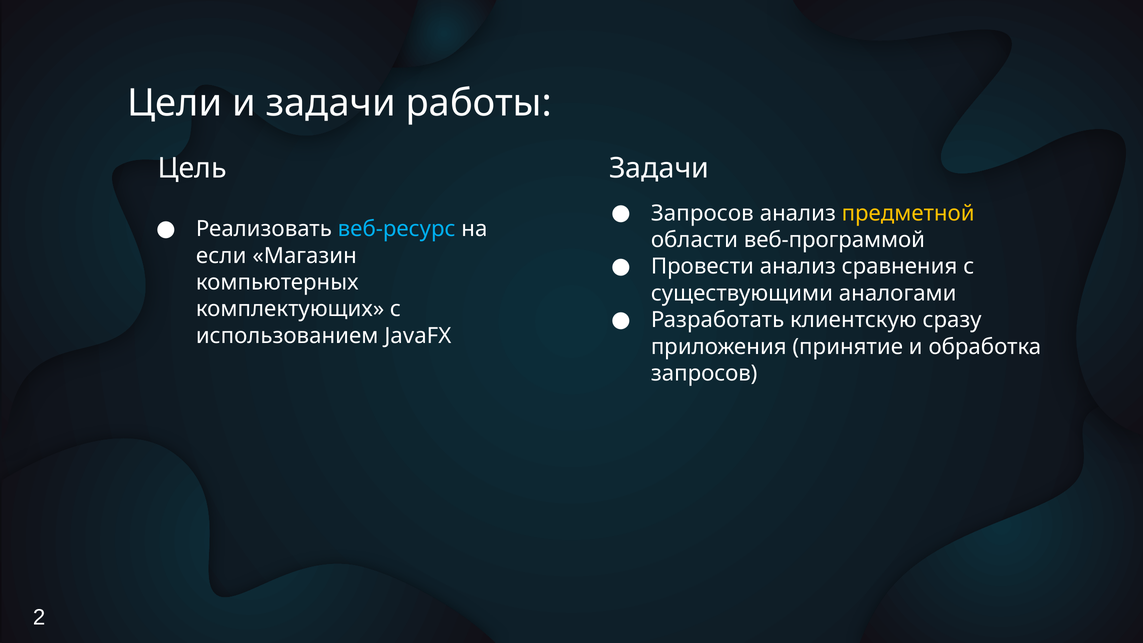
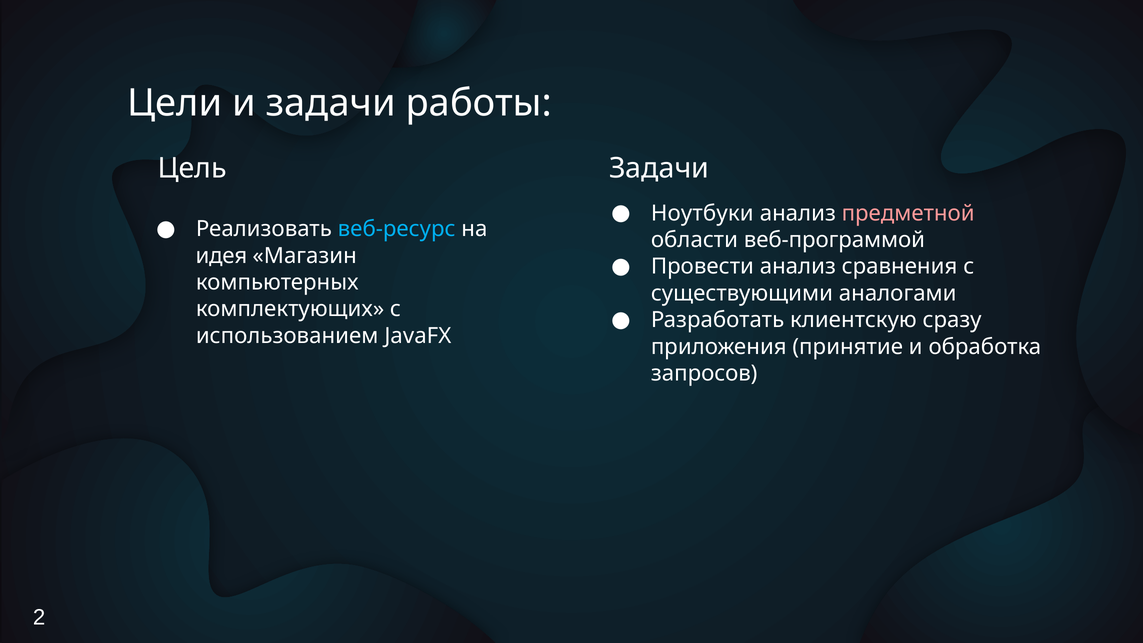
Запросов: Запросов -> Ноутбуки (702, 213)
предметной colour: yellow -> pink (908, 213)
если: если -> идея (221, 256)
